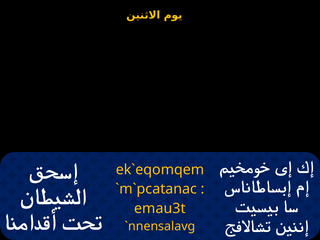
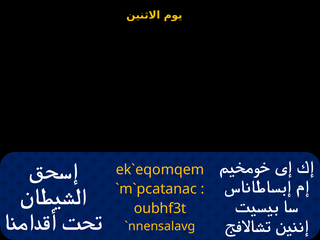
emau3t: emau3t -> oubhf3t (160, 208)
